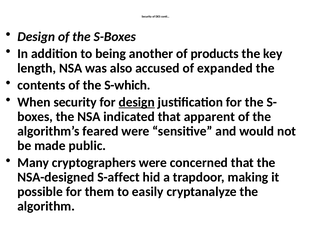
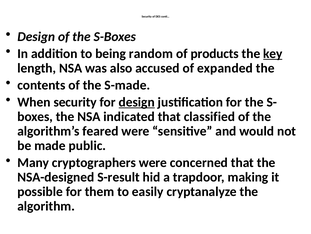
another: another -> random (151, 53)
key underline: none -> present (273, 53)
S-which: S-which -> S-made (127, 85)
apparent: apparent -> classified (209, 116)
S-affect: S-affect -> S-result (119, 177)
